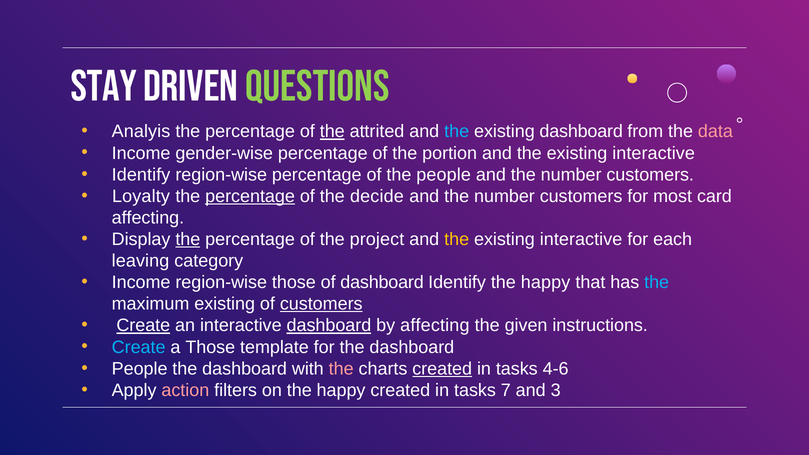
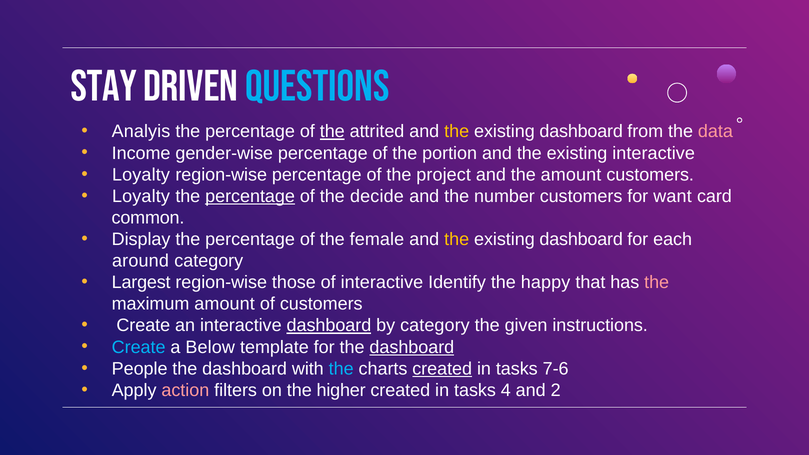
questions colour: light green -> light blue (317, 86)
the colour: light blue -> yellow (457, 132)
Identify: Identify -> Loyalty (141, 175)
the people: people -> project (444, 175)
number: number -> amount (571, 175)
most: most -> want (673, 196)
affecting: affecting -> common (148, 218)
the underline: present -> none (188, 239)
project: project -> female (377, 239)
interactive: interactive -> dashboard (581, 239)
leaving: leaving -> around (140, 261)
Income: Income -> Largest (141, 282)
of dashboard: dashboard -> interactive (382, 282)
the colour: light blue -> pink (657, 282)
maximum existing: existing -> amount (225, 304)
customers underline: present -> none (321, 304)
Create underline: present -> none (143, 326)
by affecting: affecting -> category (435, 326)
a Those: Those -> Below (210, 347)
dashboard underline: none -> present (412, 347)
the colour: pink -> light blue (341, 369)
4-6: 4-6 -> 7-6 (556, 369)
on the happy: happy -> higher (341, 390)
7: 7 -> 4 (506, 390)
3: 3 -> 2 (556, 390)
